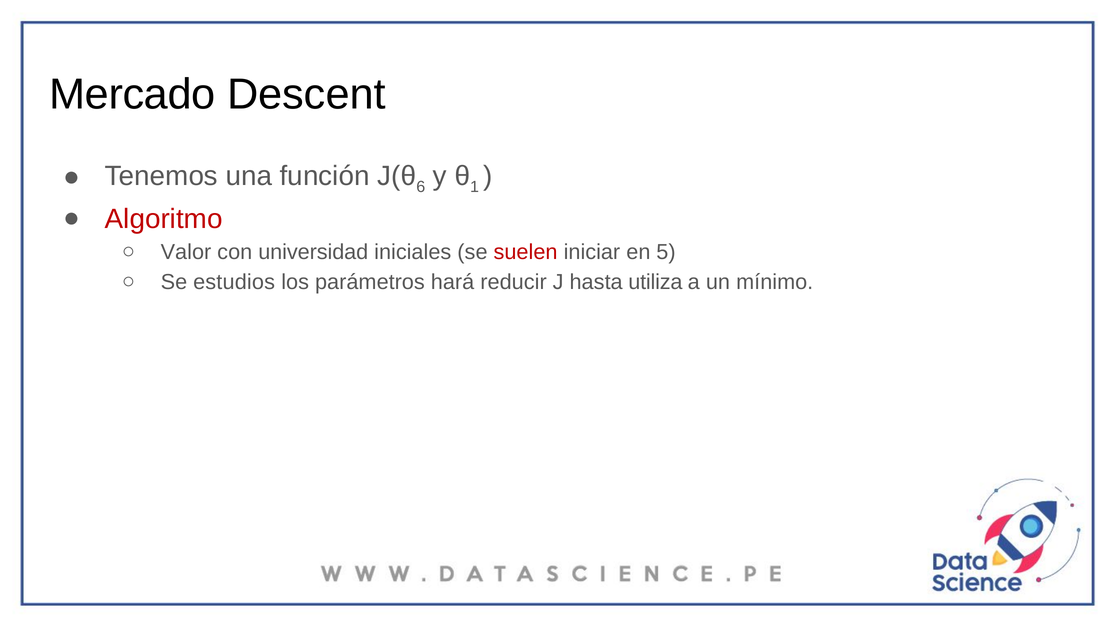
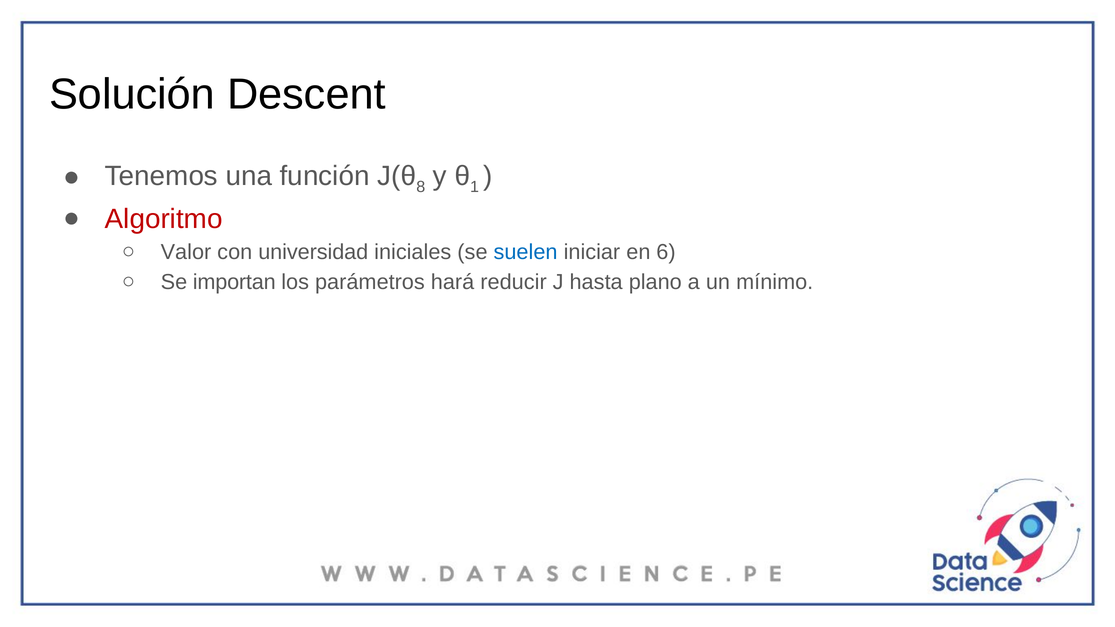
Mercado: Mercado -> Solución (132, 94)
6: 6 -> 8 (421, 187)
suelen colour: red -> blue (526, 252)
5: 5 -> 6 (666, 252)
estudios: estudios -> importan (234, 282)
utiliza: utiliza -> plano (655, 282)
